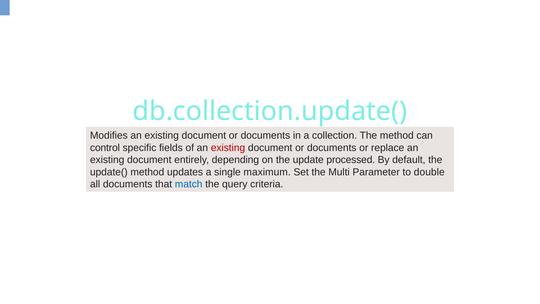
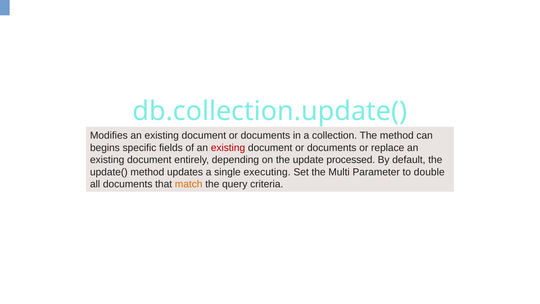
control: control -> begins (105, 148)
maximum: maximum -> executing (267, 172)
match colour: blue -> orange (189, 184)
